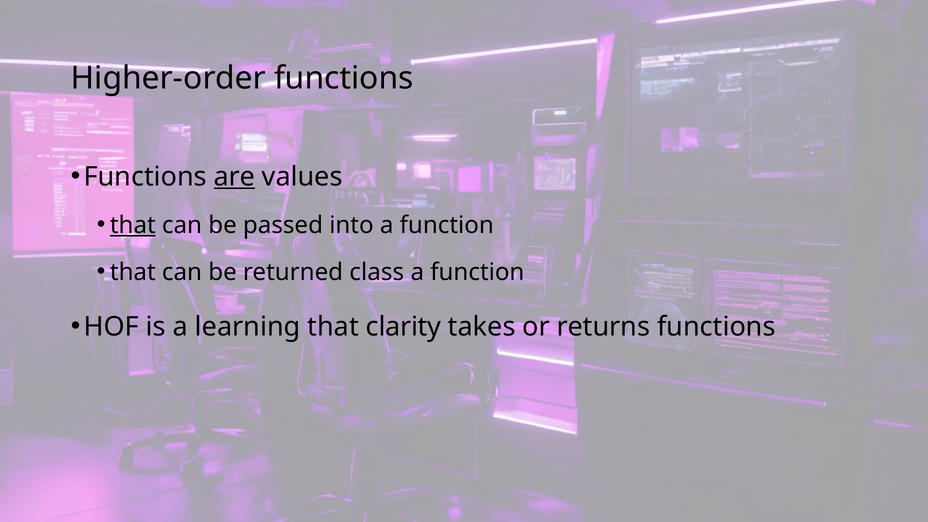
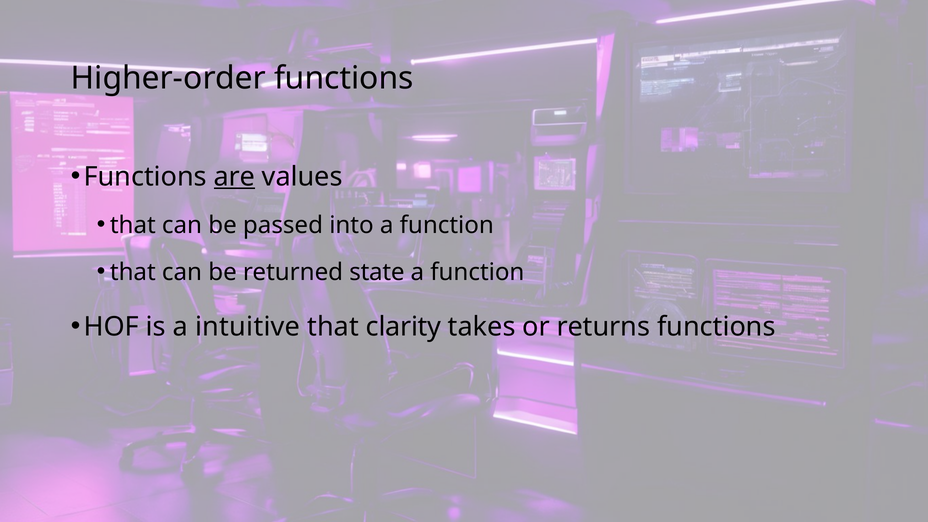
that underline: present -> none (133, 225)
class: class -> state (377, 272)
learning: learning -> intuitive (248, 327)
